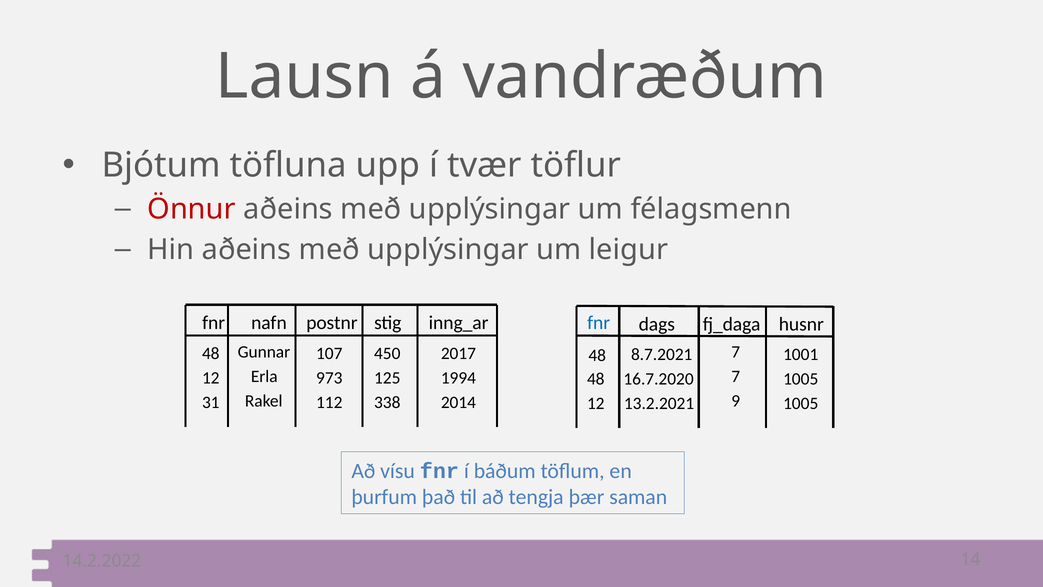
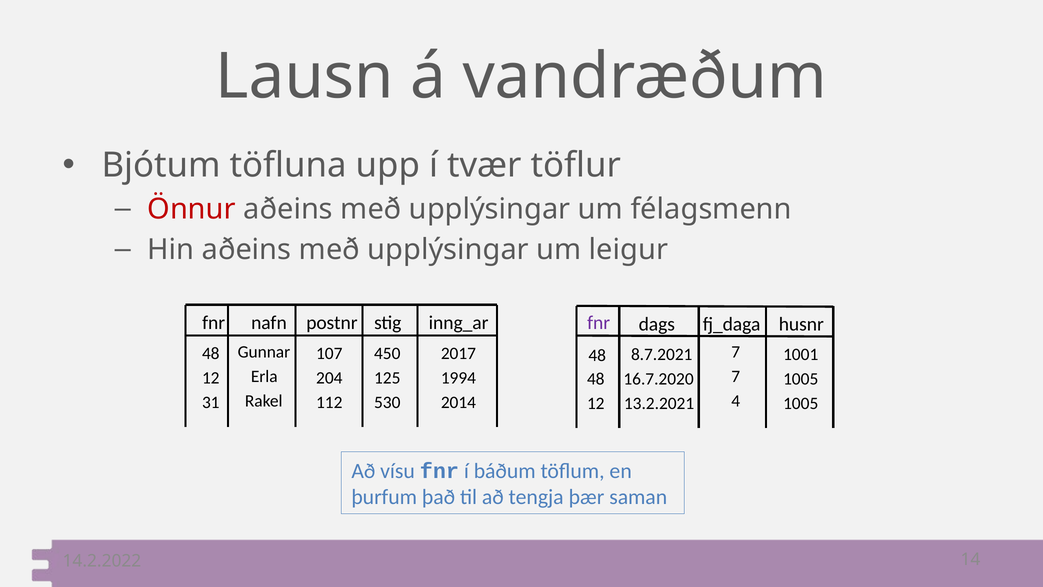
fnr colour: blue -> purple (599, 323)
973: 973 -> 204 (329, 378)
338: 338 -> 530 (387, 402)
9: 9 -> 4 (736, 401)
